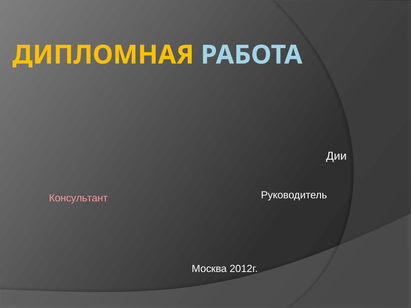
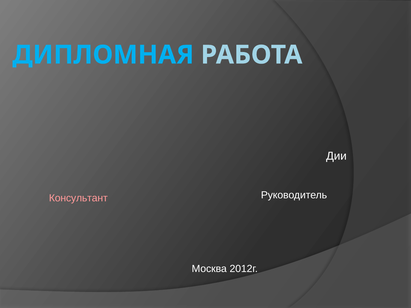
ДИПЛОМНАЯ colour: yellow -> light blue (103, 55)
